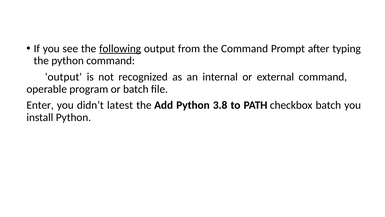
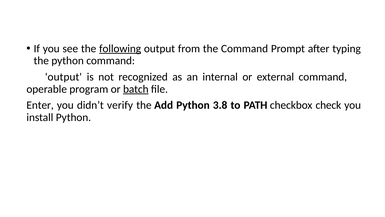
batch underline: none -> present (136, 89)
latest: latest -> verify (120, 105)
checkbox batch: batch -> check (328, 105)
